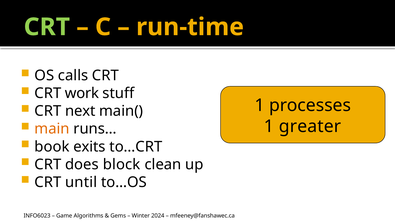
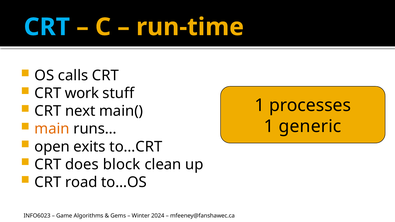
CRT colour: light green -> light blue (47, 27)
greater: greater -> generic (310, 127)
book: book -> open (52, 147)
until: until -> road (81, 182)
